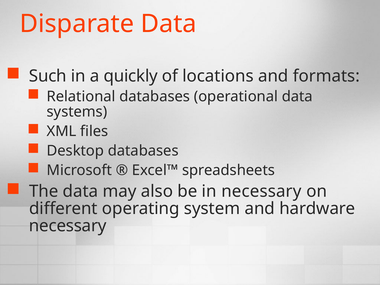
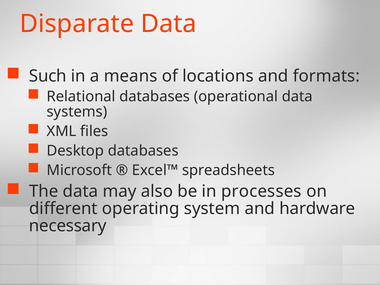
quickly: quickly -> means (131, 76)
in necessary: necessary -> processes (261, 191)
